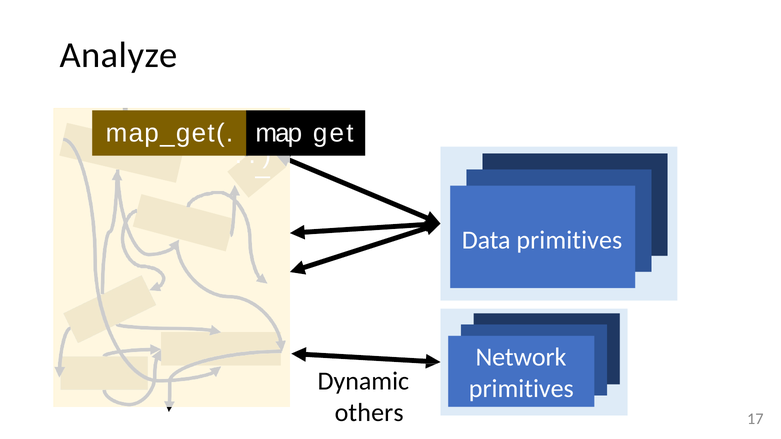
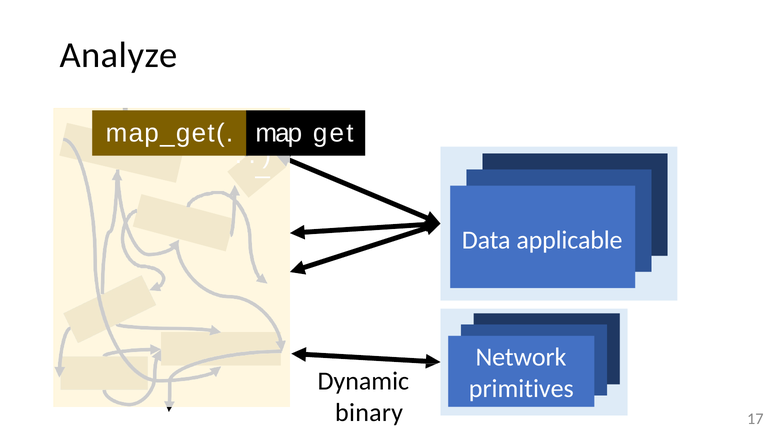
Data primitives: primitives -> applicable (569, 240)
others: others -> binary (369, 413)
